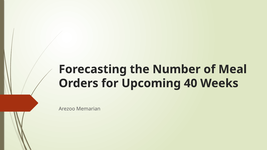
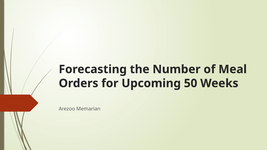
40: 40 -> 50 (191, 83)
